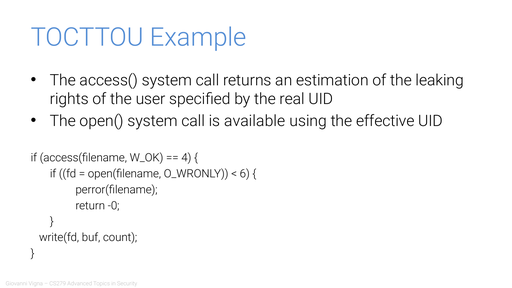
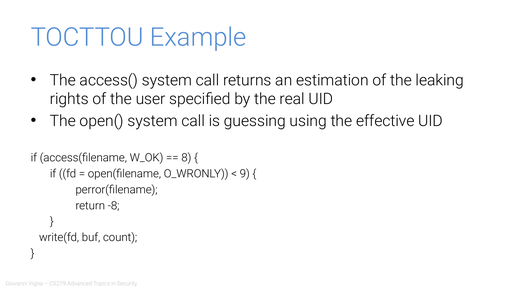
available: available -> guessing (255, 121)
4: 4 -> 8 (186, 158)
6: 6 -> 9 (245, 174)
-0: -0 -> -8 (114, 206)
